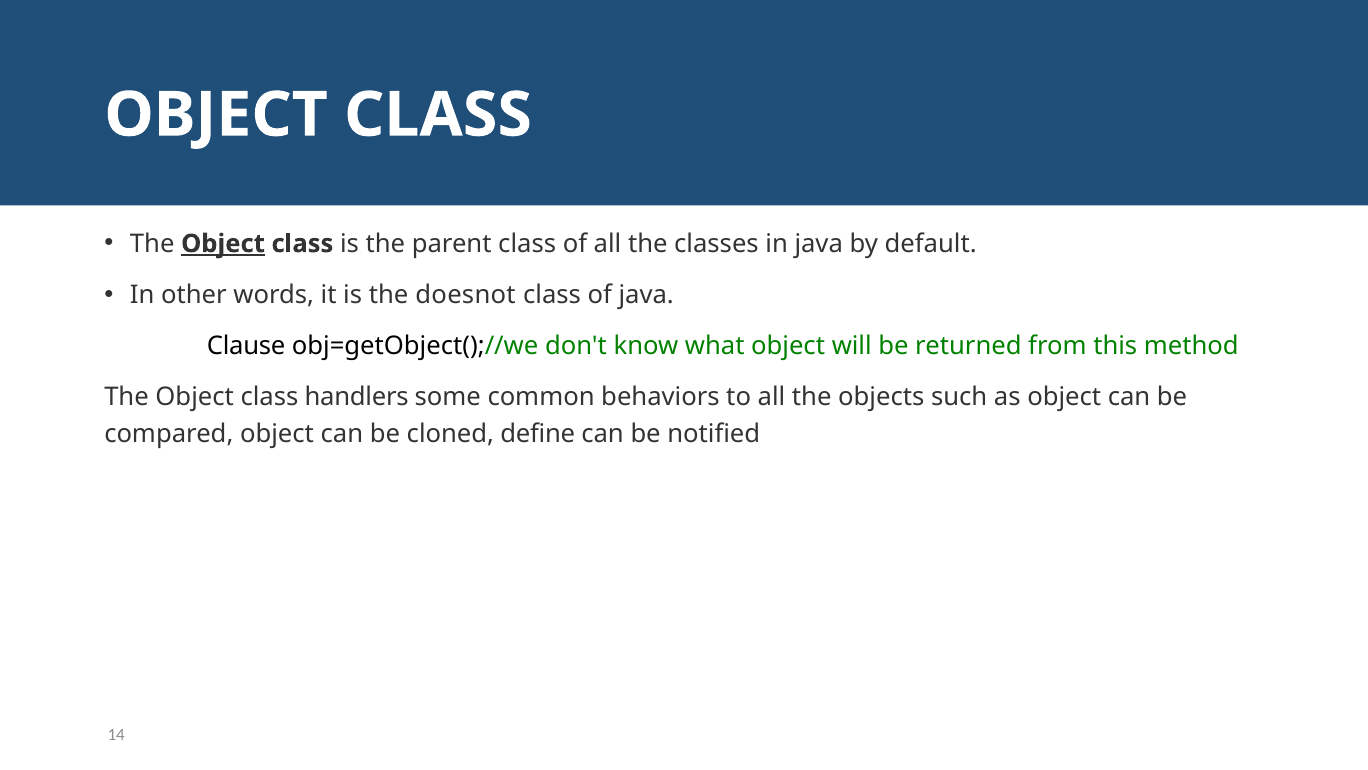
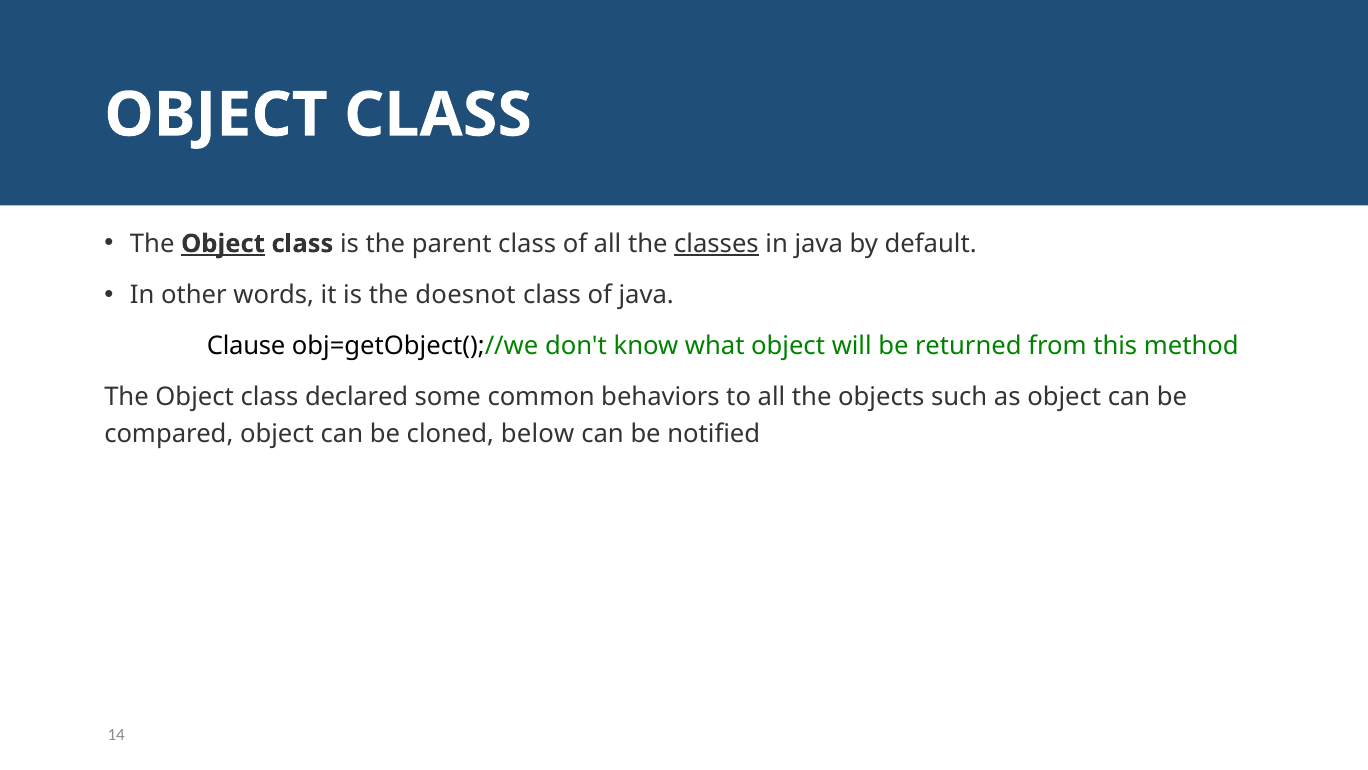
classes underline: none -> present (716, 244)
handlers: handlers -> declared (357, 397)
define: define -> below (538, 434)
